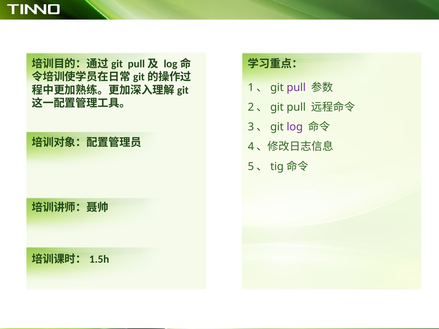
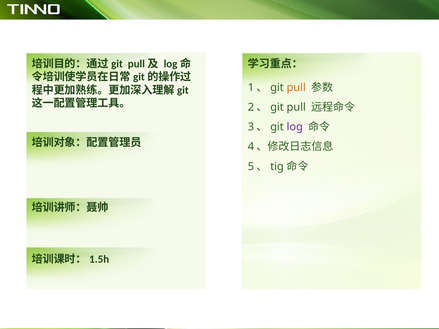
pull colour: purple -> orange (296, 88)
